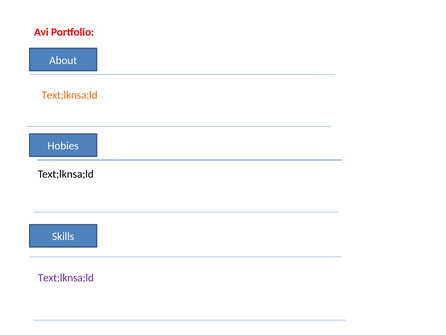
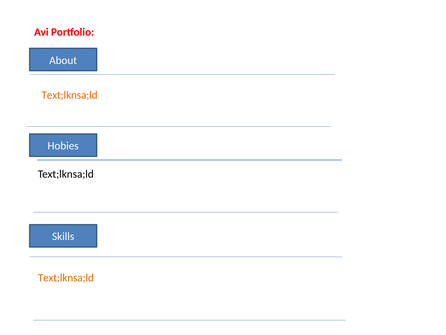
Text;lknsa;ld colour: purple -> orange (66, 277)
